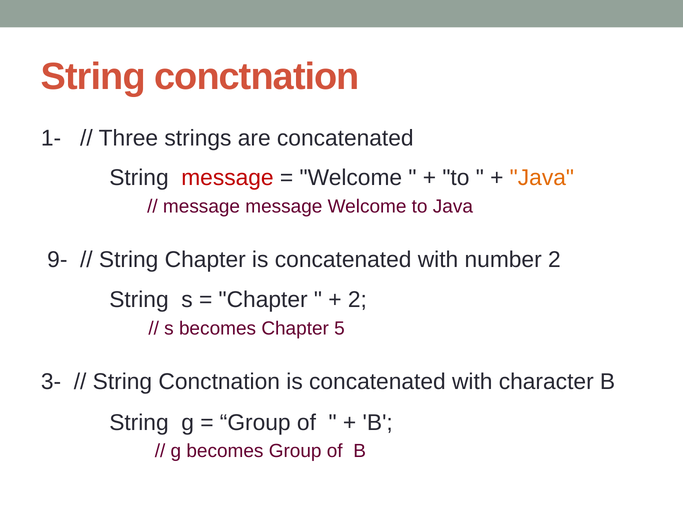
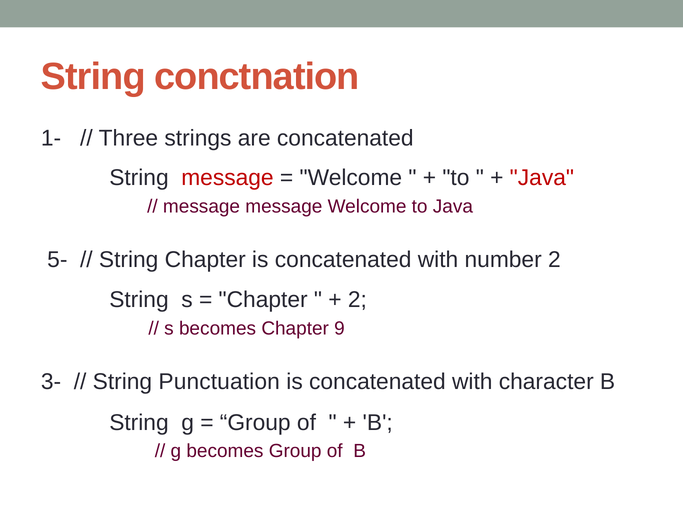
Java colour: orange -> red (542, 178)
9-: 9- -> 5- (57, 260)
5: 5 -> 9 (339, 328)
Conctnation: Conctnation -> Punctuation (219, 382)
